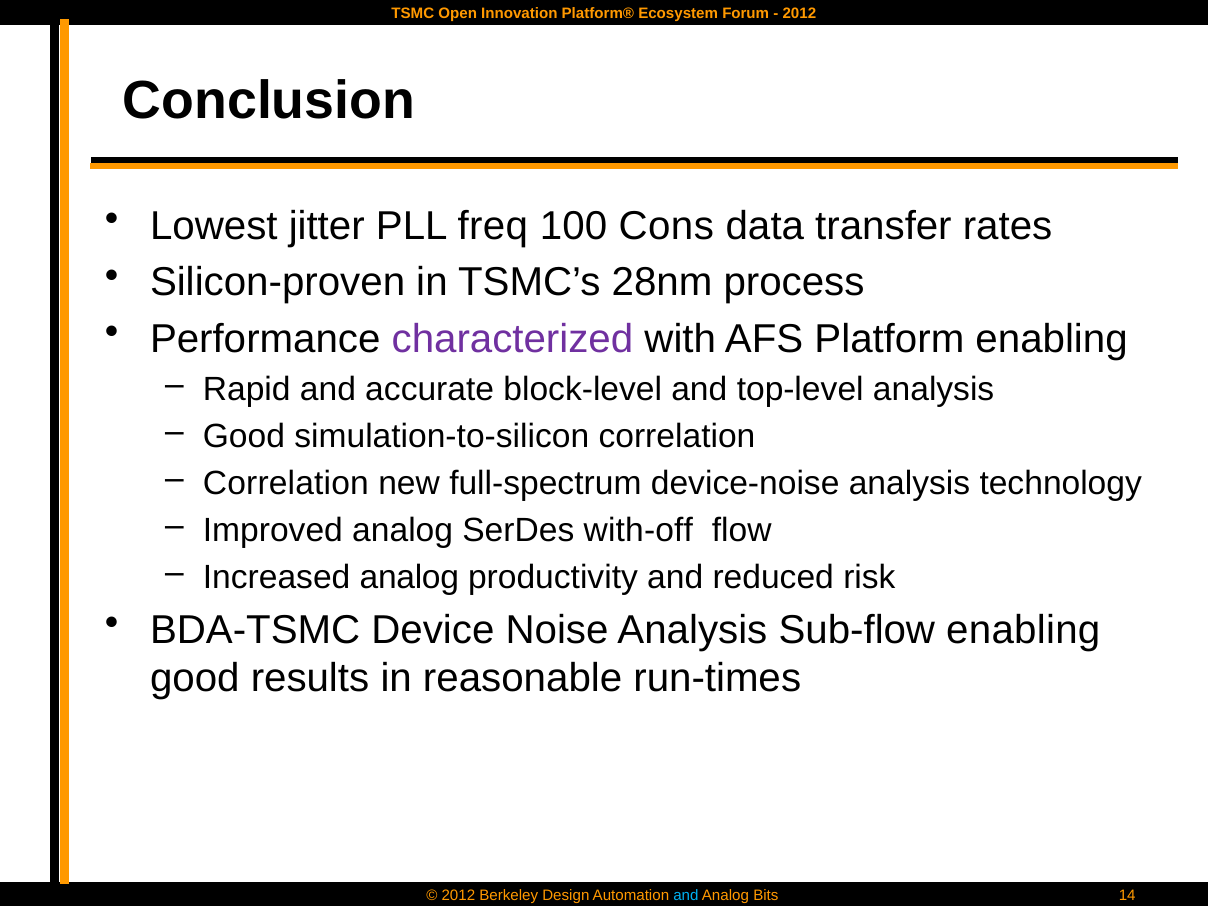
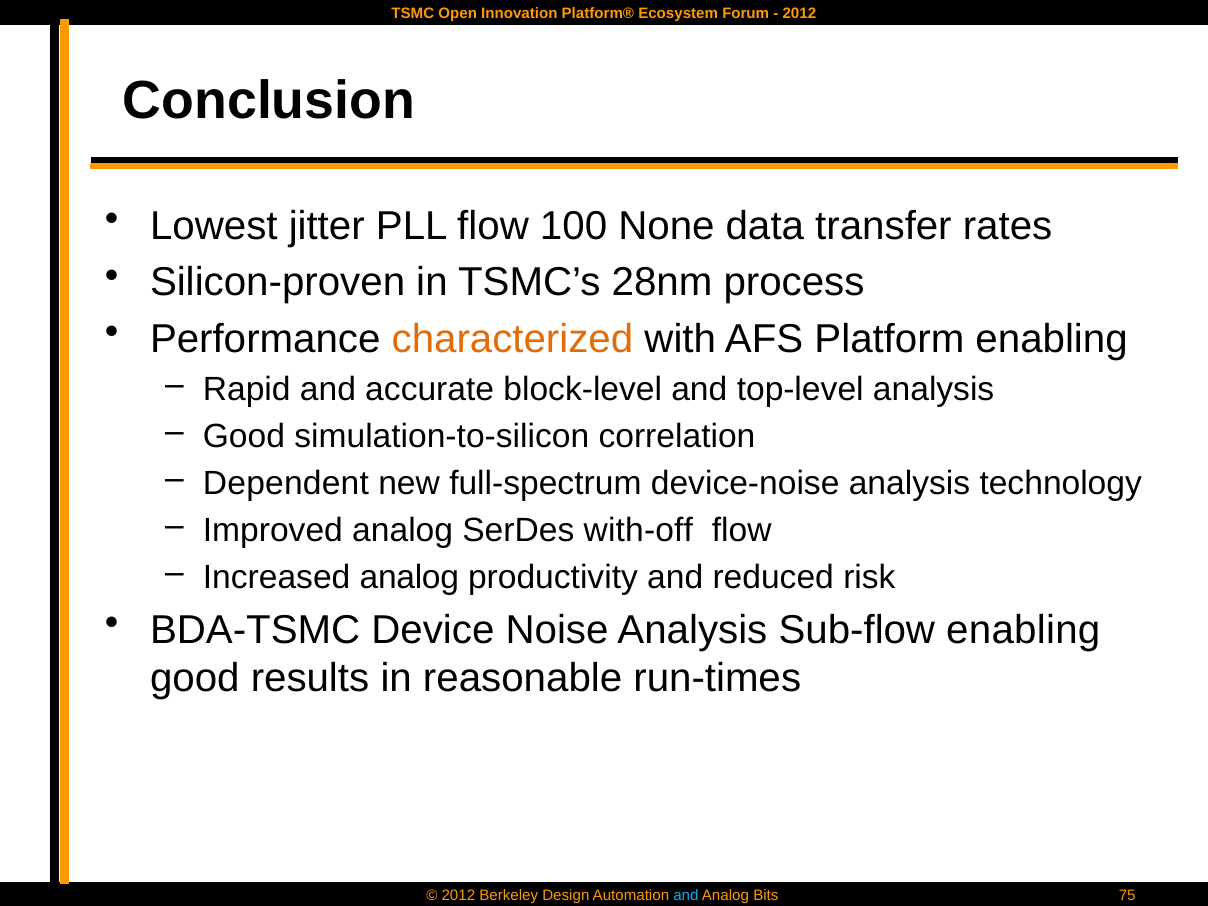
PLL freq: freq -> flow (493, 226)
Cons: Cons -> None (666, 226)
characterized colour: purple -> orange (512, 339)
Correlation: Correlation -> Dependent (286, 483)
14: 14 -> 75 (1127, 896)
